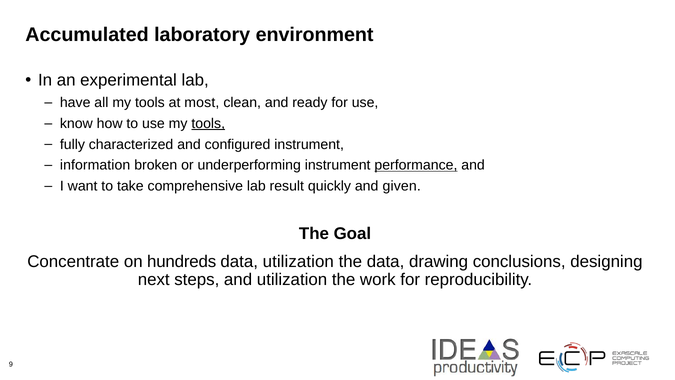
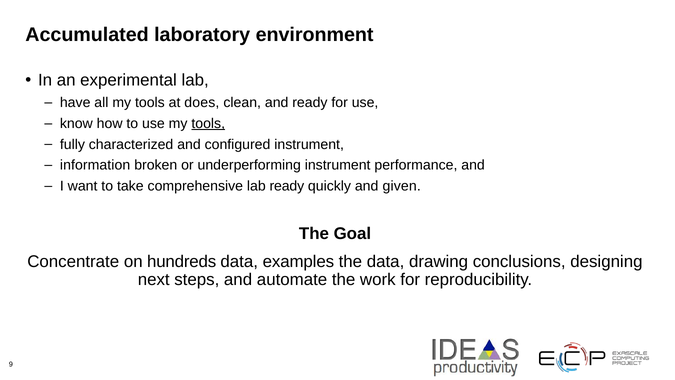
most: most -> does (202, 103)
performance underline: present -> none (416, 165)
lab result: result -> ready (287, 186)
data utilization: utilization -> examples (298, 261)
and utilization: utilization -> automate (292, 280)
